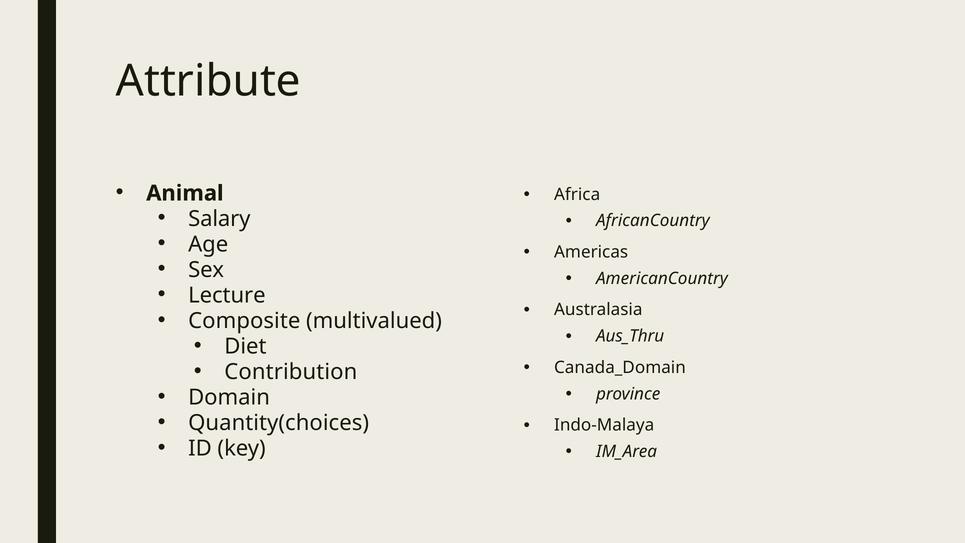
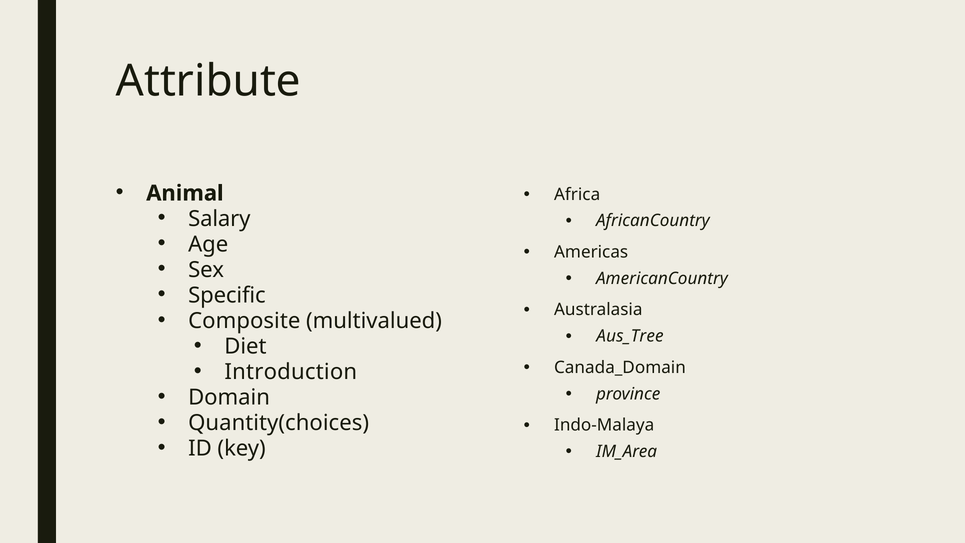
Lecture: Lecture -> Specific (227, 295)
Aus_Thru: Aus_Thru -> Aus_Tree (630, 336)
Contribution: Contribution -> Introduction (291, 372)
